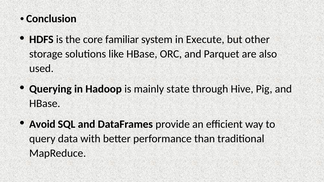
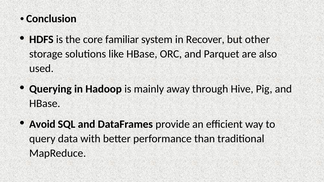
Execute: Execute -> Recover (205, 39)
state: state -> away (178, 89)
